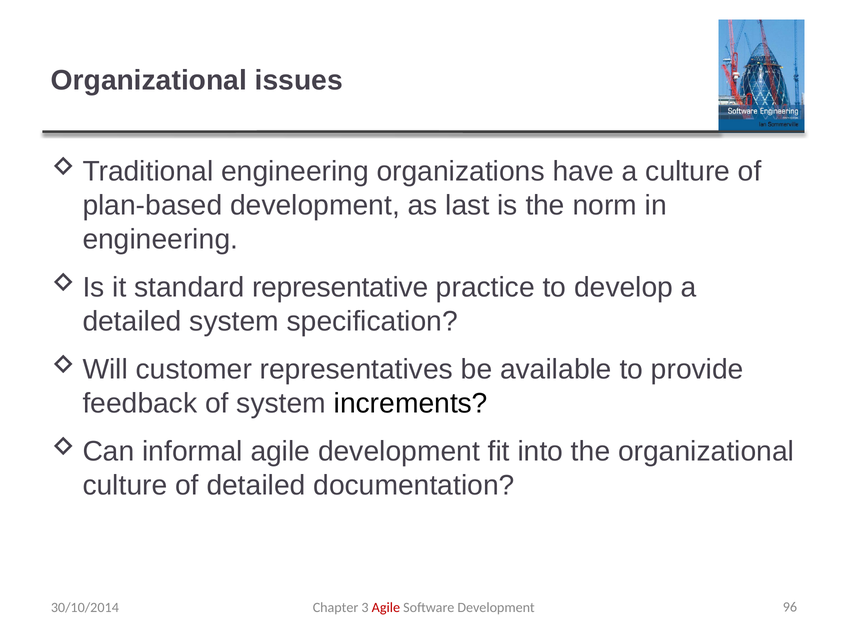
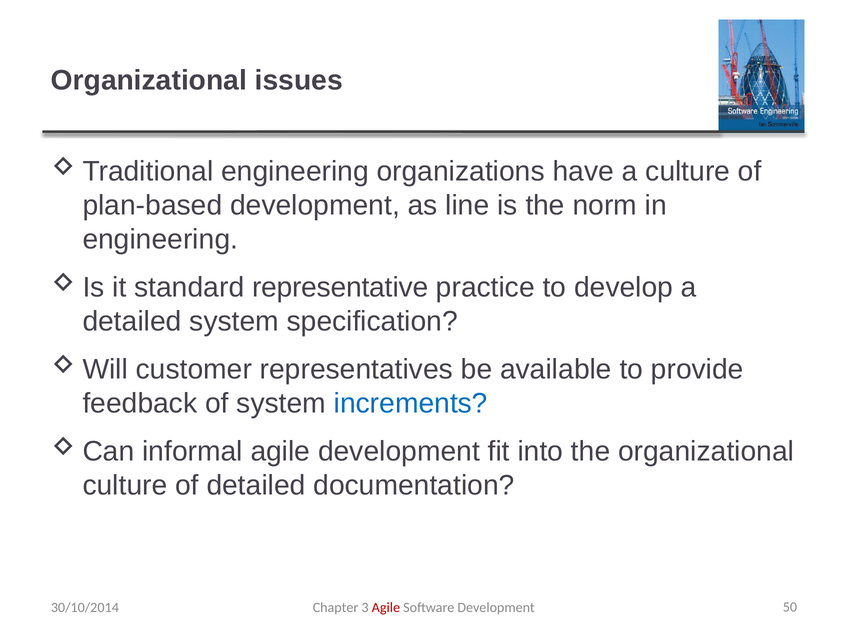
last: last -> line (467, 205)
increments colour: black -> blue (411, 403)
96: 96 -> 50 (790, 607)
